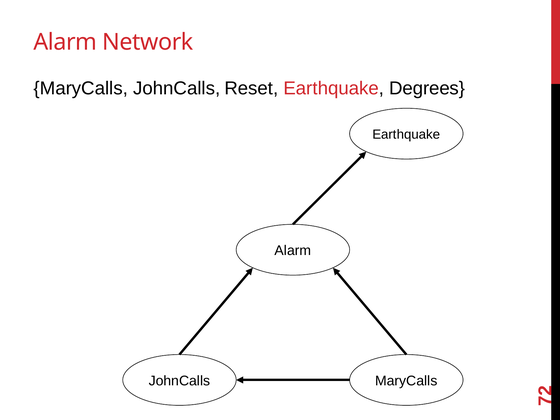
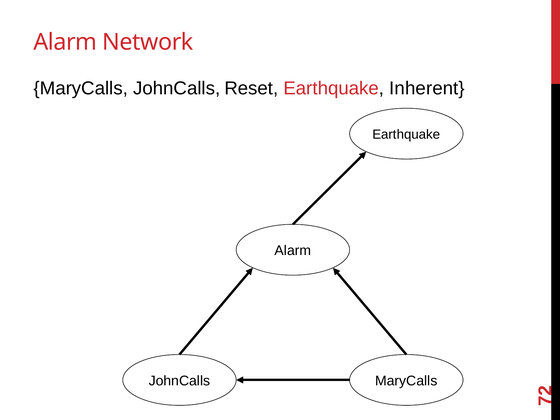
Degrees: Degrees -> Inherent (427, 88)
